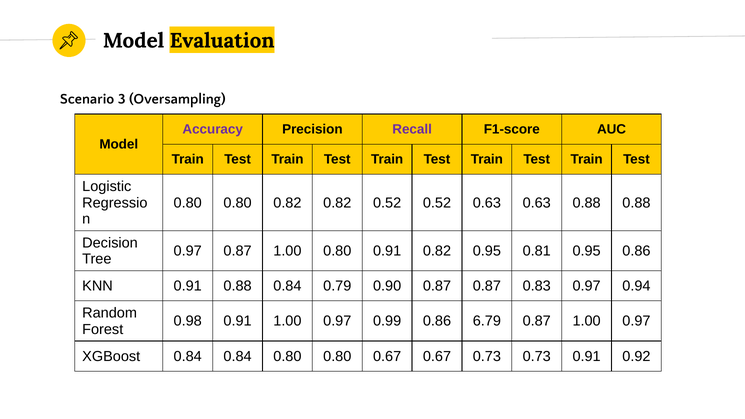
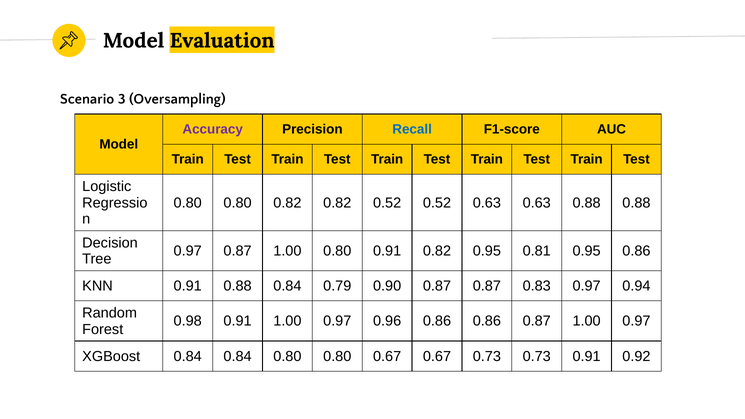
Recall colour: purple -> blue (412, 129)
0.99: 0.99 -> 0.96 (387, 321)
0.86 6.79: 6.79 -> 0.86 (487, 321)
